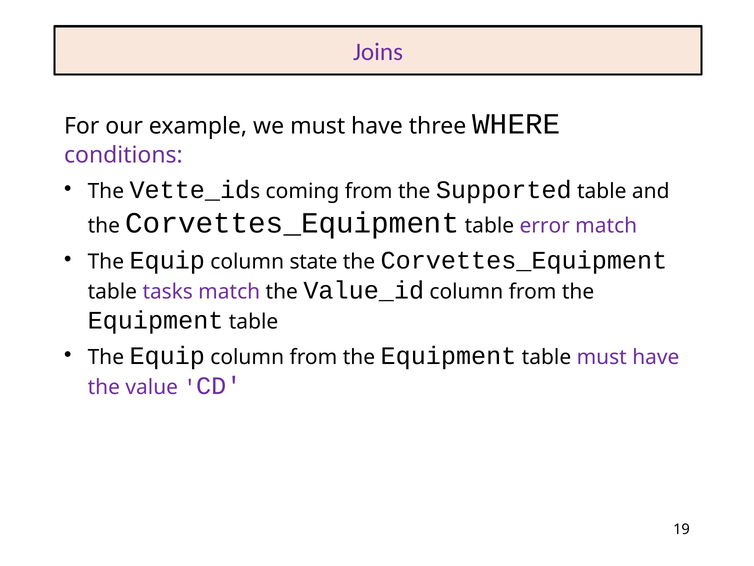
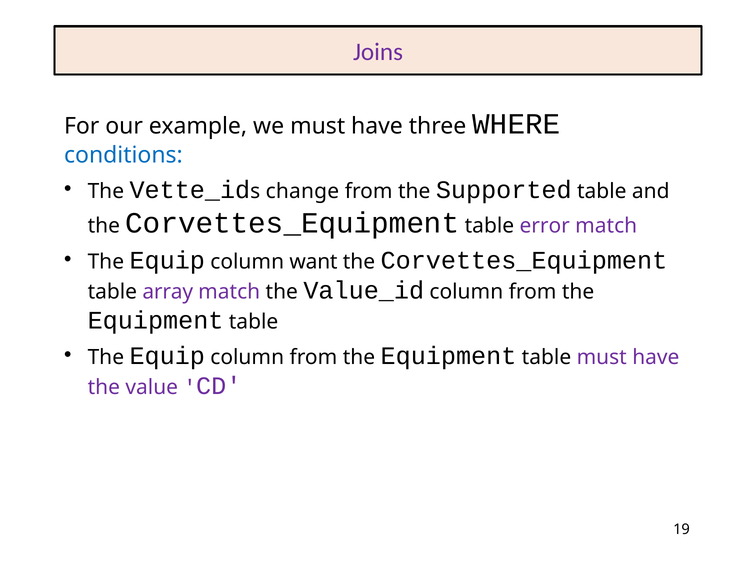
conditions colour: purple -> blue (123, 155)
coming: coming -> change (302, 191)
state: state -> want (313, 261)
tasks: tasks -> array (168, 292)
